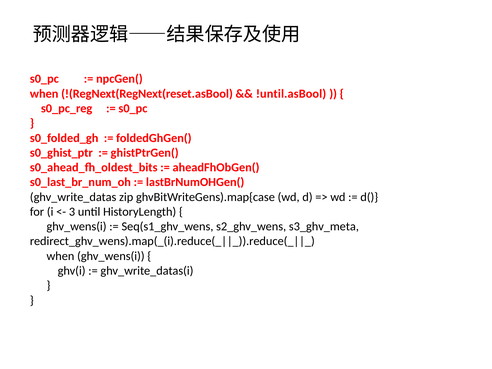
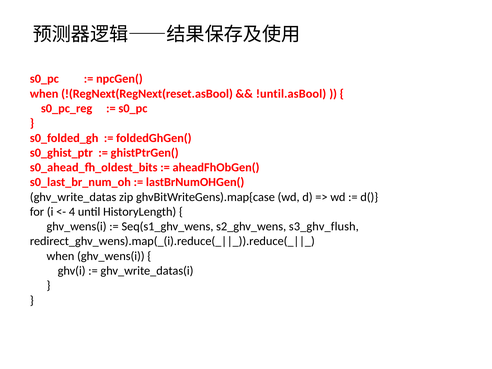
3: 3 -> 4 (72, 212)
s3_ghv_meta: s3_ghv_meta -> s3_ghv_flush (324, 227)
